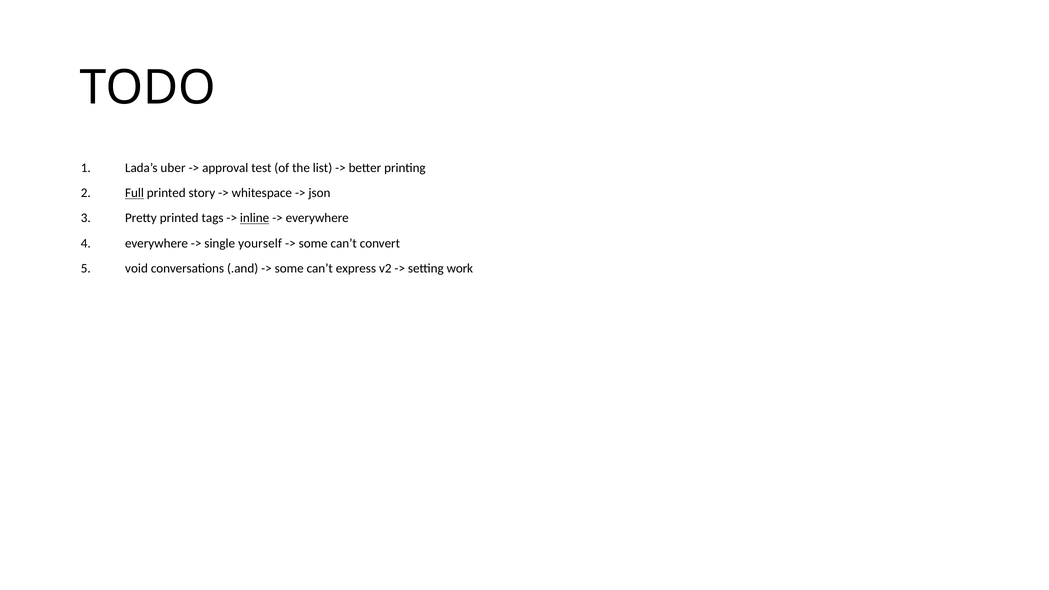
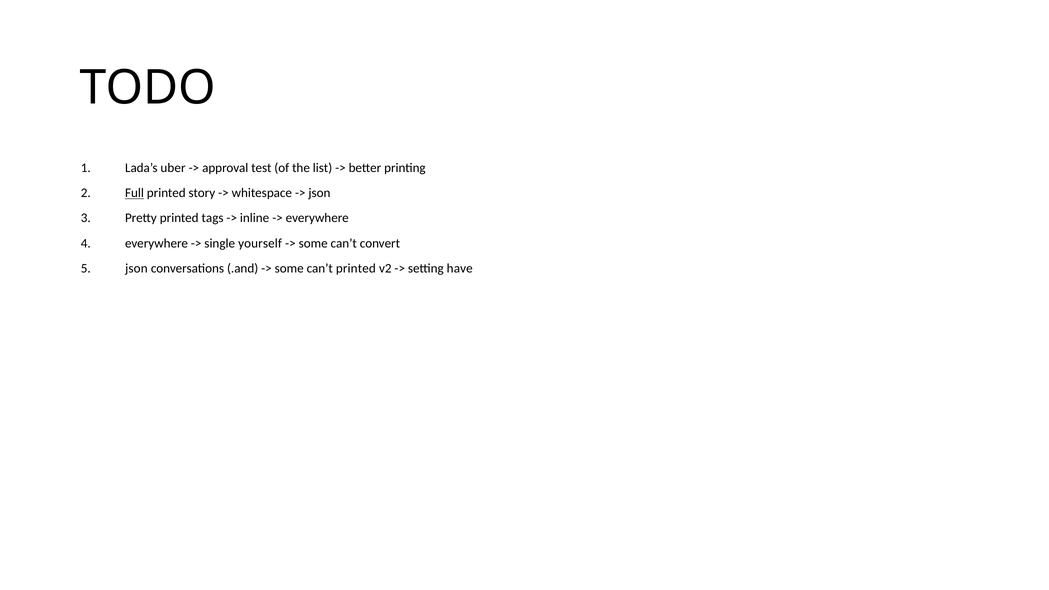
inline underline: present -> none (255, 218)
void: void -> json (136, 268)
can’t express: express -> printed (356, 268)
work: work -> have (460, 268)
